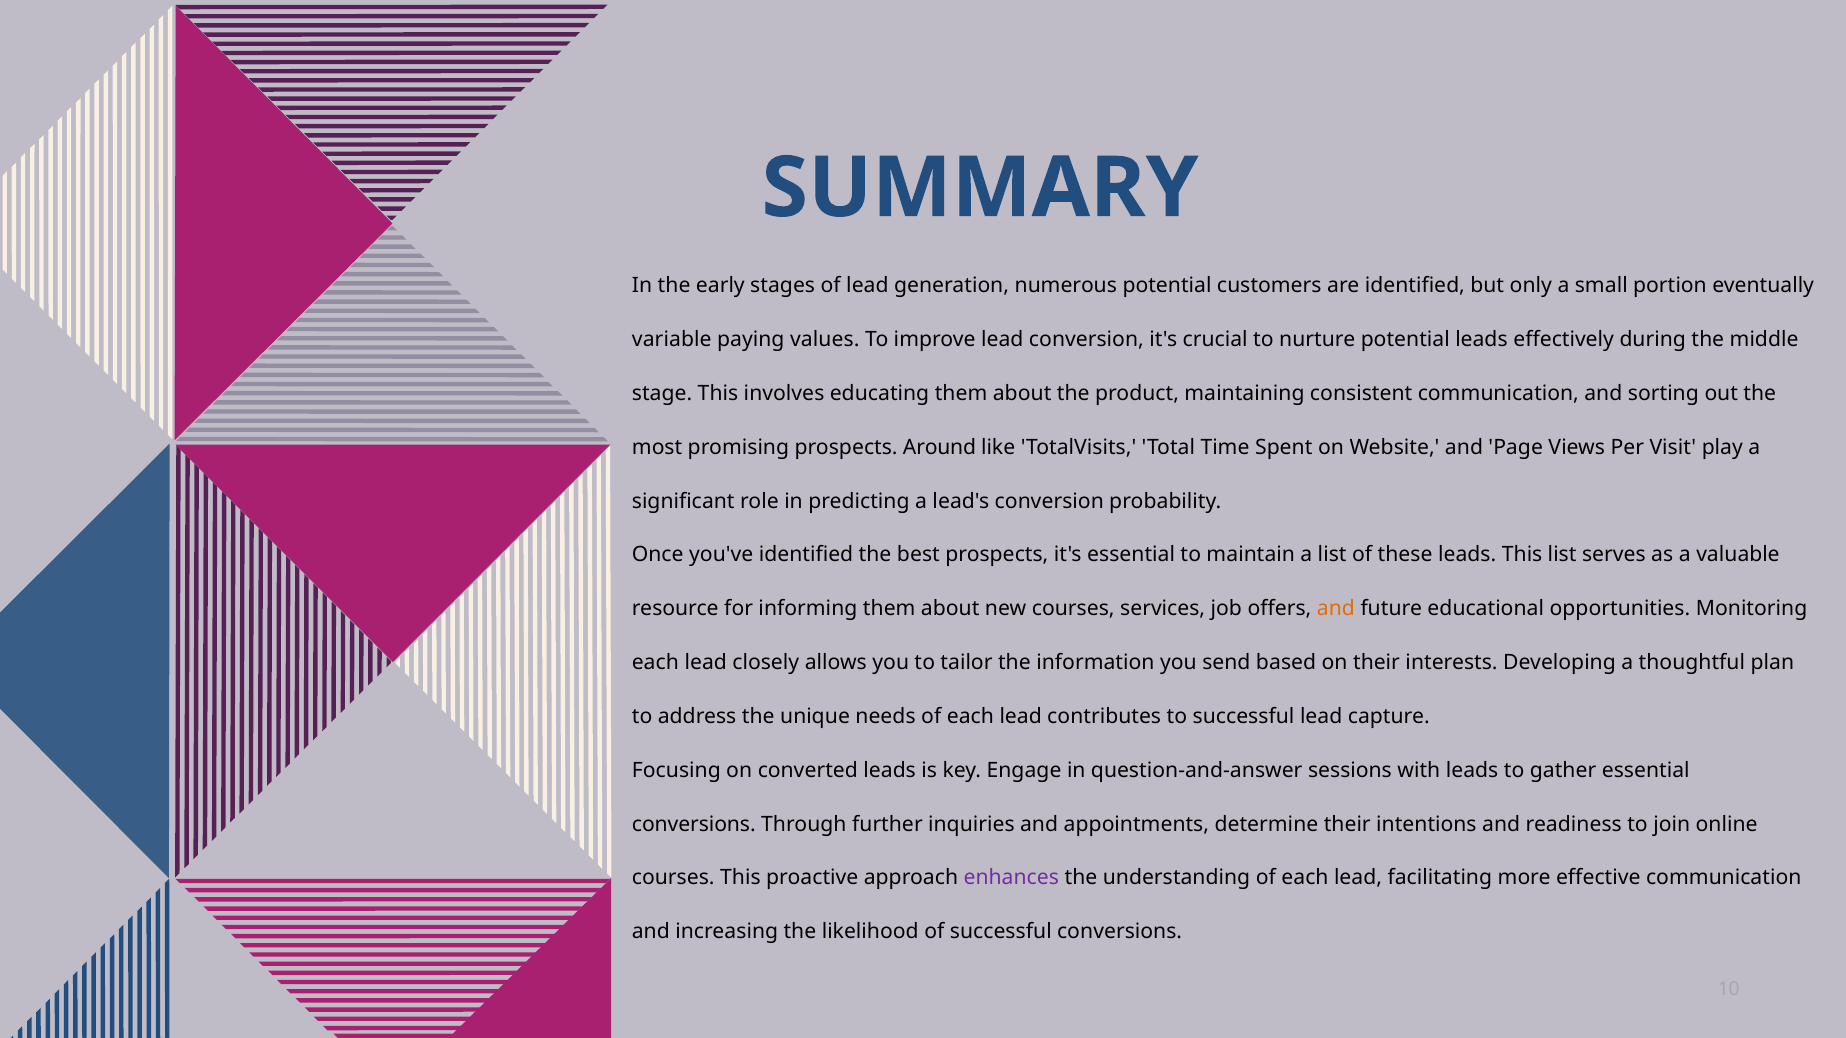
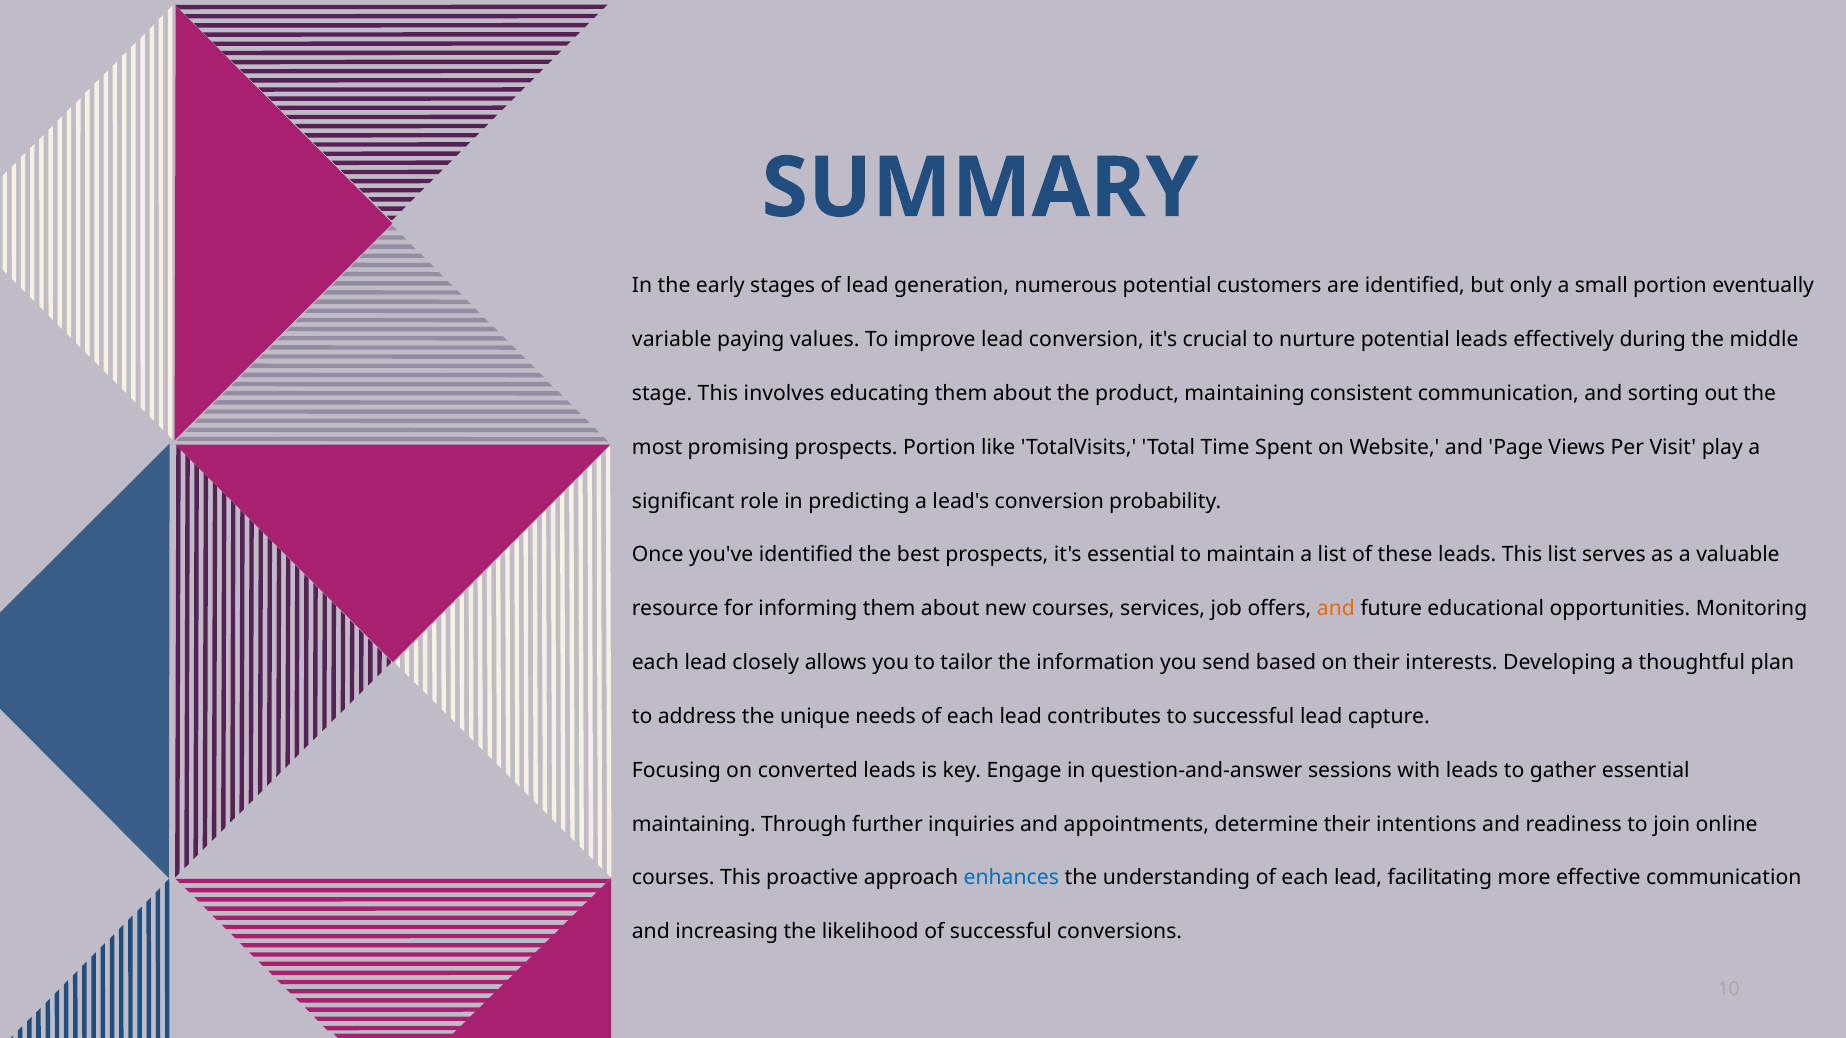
prospects Around: Around -> Portion (939, 448)
conversions: conversions -> maintaining (694, 824)
enhances colour: purple -> blue (1011, 878)
